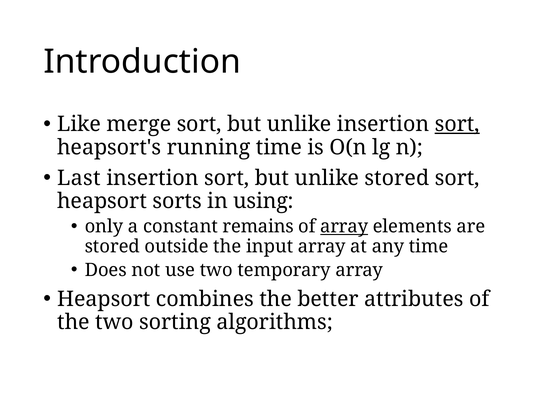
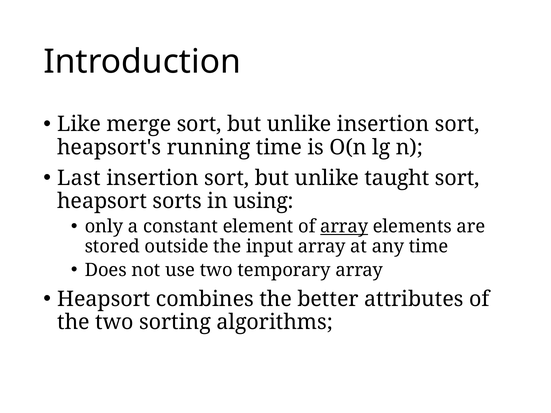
sort underline: present -> none (457, 124)
unlike stored: stored -> taught (397, 178)
remains: remains -> element (258, 227)
